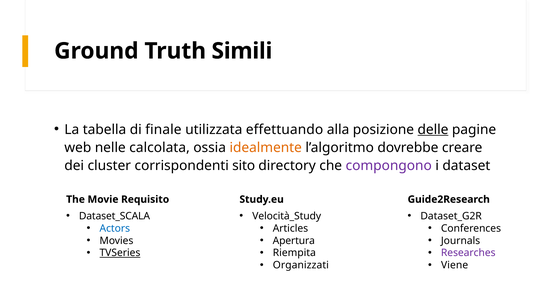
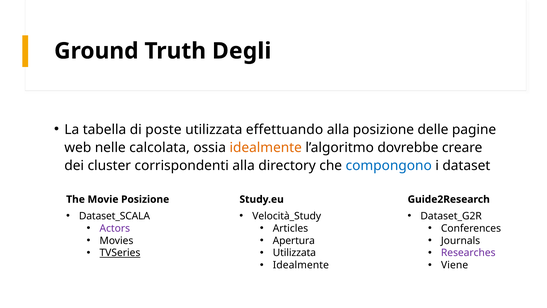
Simili: Simili -> Degli (242, 51)
finale: finale -> poste (163, 129)
delle underline: present -> none (433, 129)
corrispondenti sito: sito -> alla (244, 165)
compongono colour: purple -> blue (389, 165)
Movie Requisito: Requisito -> Posizione (145, 199)
Actors colour: blue -> purple (115, 228)
Riempita: Riempita -> Utilizzata (294, 253)
Organizzati: Organizzati -> Idealmente (301, 265)
